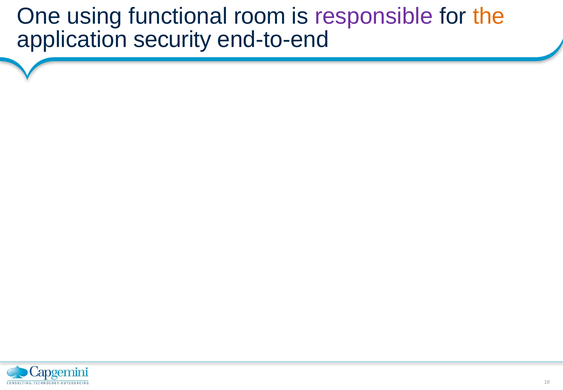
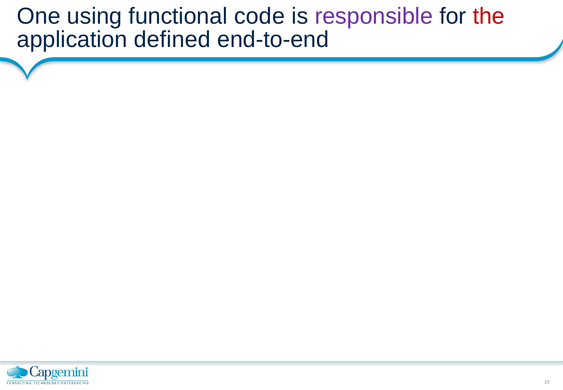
room: room -> code (259, 16)
the colour: orange -> red (489, 16)
security: security -> defined (172, 40)
